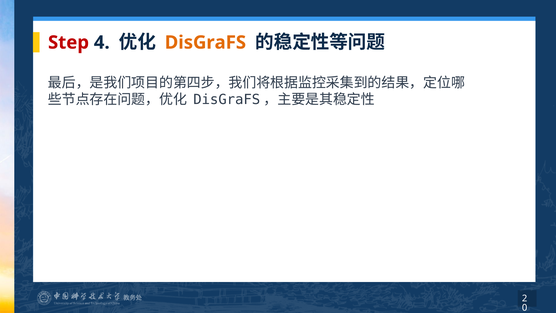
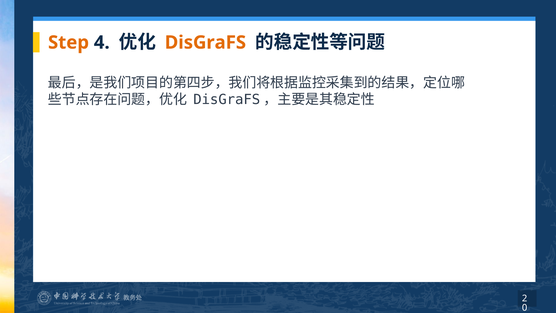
Step colour: red -> orange (69, 42)
